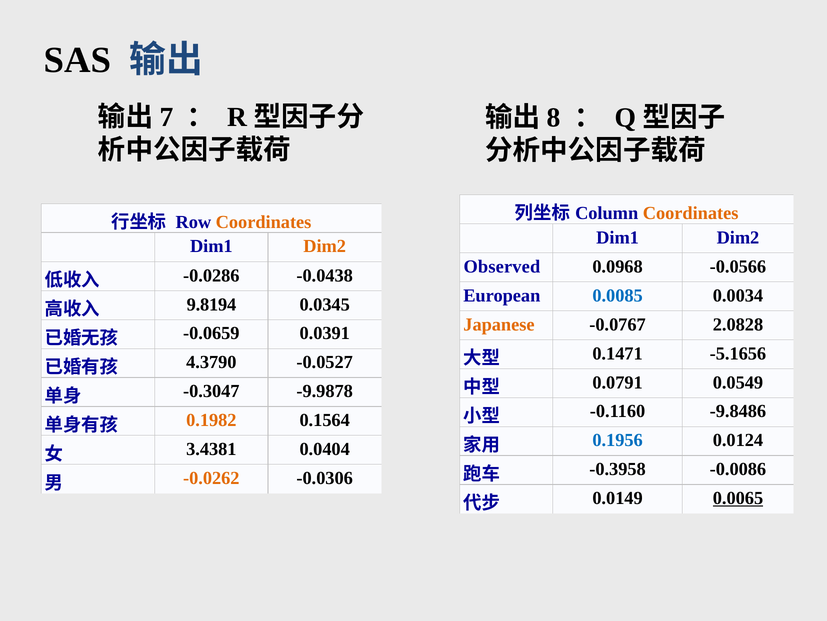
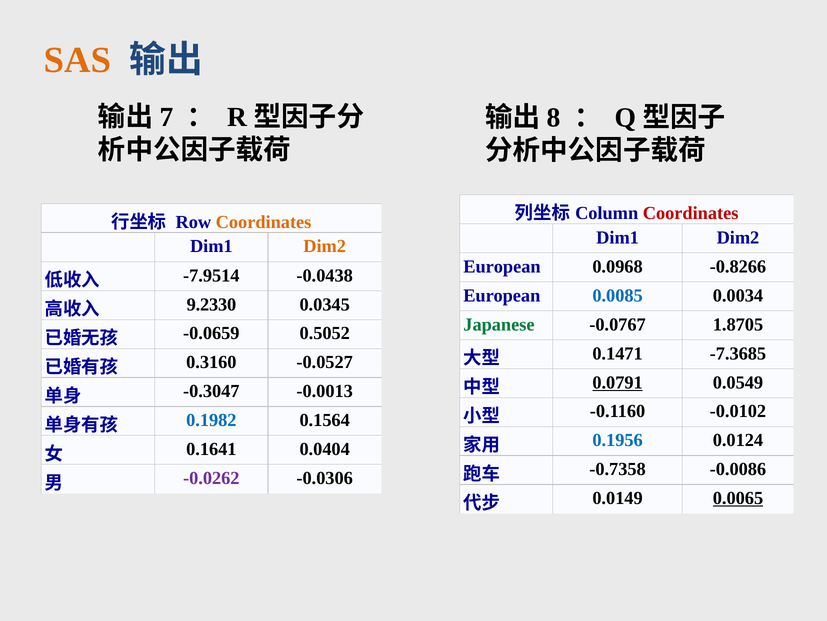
SAS colour: black -> orange (78, 60)
Coordinates colour: orange -> red (691, 213)
Observed: Observed -> European (502, 266)
-0.0566: -0.0566 -> -0.8266 (738, 266)
-0.0286: -0.0286 -> -7.9514 (211, 275)
9.8194: 9.8194 -> 9.2330 (211, 304)
Japanese colour: orange -> green (499, 324)
2.0828: 2.0828 -> 1.8705 (738, 324)
0.0391: 0.0391 -> 0.5052 (325, 333)
-5.1656: -5.1656 -> -7.3685 (738, 353)
4.3790: 4.3790 -> 0.3160 (211, 362)
0.0791 underline: none -> present (618, 382)
-9.9878: -9.9878 -> -0.0013 (325, 391)
-9.8486: -9.8486 -> -0.0102 (738, 411)
0.1982 colour: orange -> blue (211, 420)
3.4381: 3.4381 -> 0.1641 (211, 449)
-0.3958: -0.3958 -> -0.7358 (618, 469)
-0.0262 colour: orange -> purple (211, 478)
